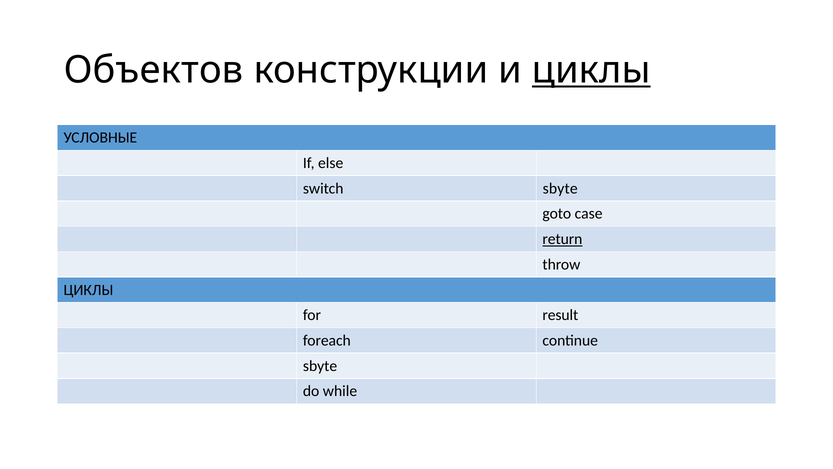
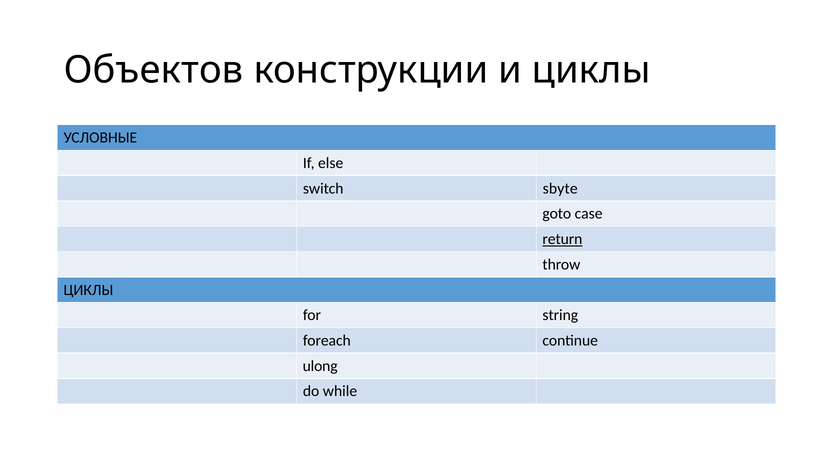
циклы underline: present -> none (591, 70)
result: result -> string (560, 315)
sbyte: sbyte -> ulong (320, 366)
